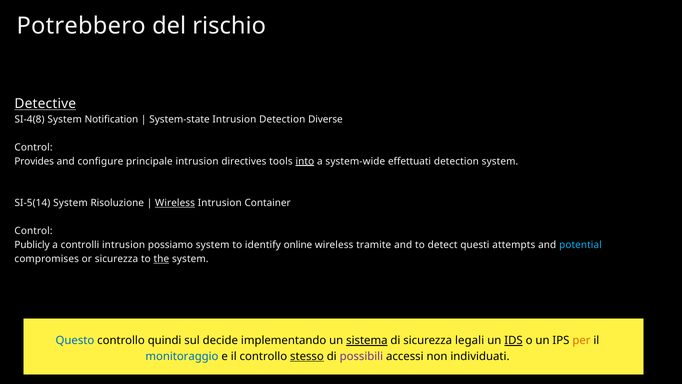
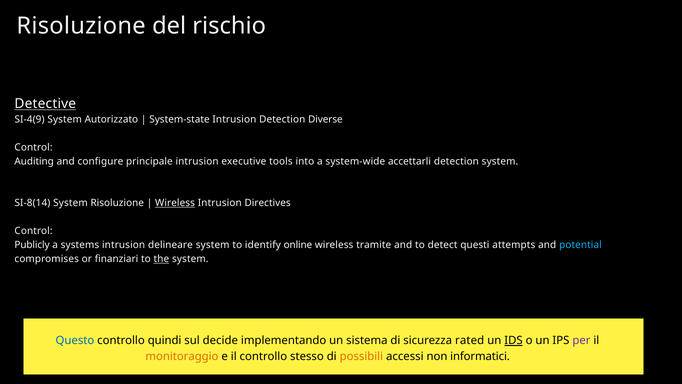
Potrebbero: Potrebbero -> Risoluzione (81, 26)
SI-4(8: SI-4(8 -> SI-4(9 (30, 119)
Notification: Notification -> Autorizzato (111, 119)
Provides: Provides -> Auditing (34, 161)
directives: directives -> executive (244, 161)
into underline: present -> none (305, 161)
effettuati: effettuati -> accettarli (410, 161)
SI-5(14: SI-5(14 -> SI-8(14 (32, 203)
Container: Container -> Directives (268, 203)
controlli: controlli -> systems (80, 245)
possiamo: possiamo -> delineare (170, 245)
or sicurezza: sicurezza -> finanziari (117, 259)
sistema underline: present -> none (367, 340)
legali: legali -> rated (470, 340)
per colour: orange -> purple (581, 340)
monitoraggio colour: blue -> orange (182, 356)
stesso underline: present -> none (307, 356)
possibili colour: purple -> orange (361, 356)
individuati: individuati -> informatici (480, 356)
